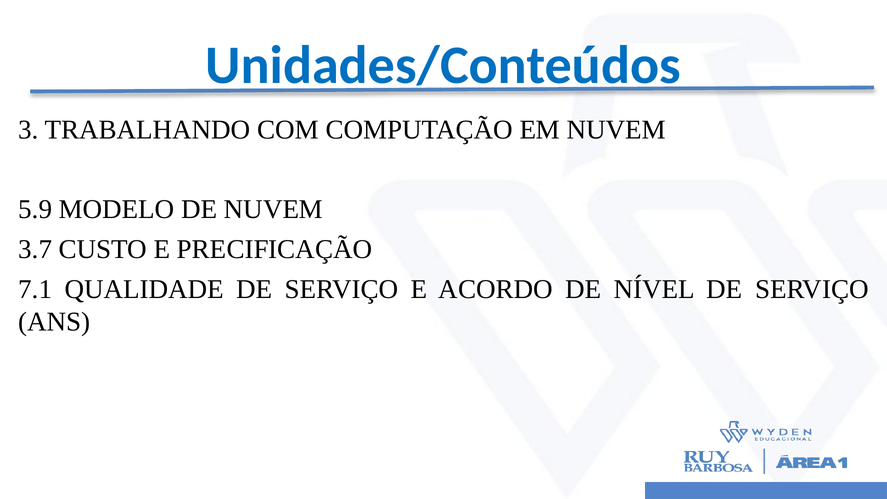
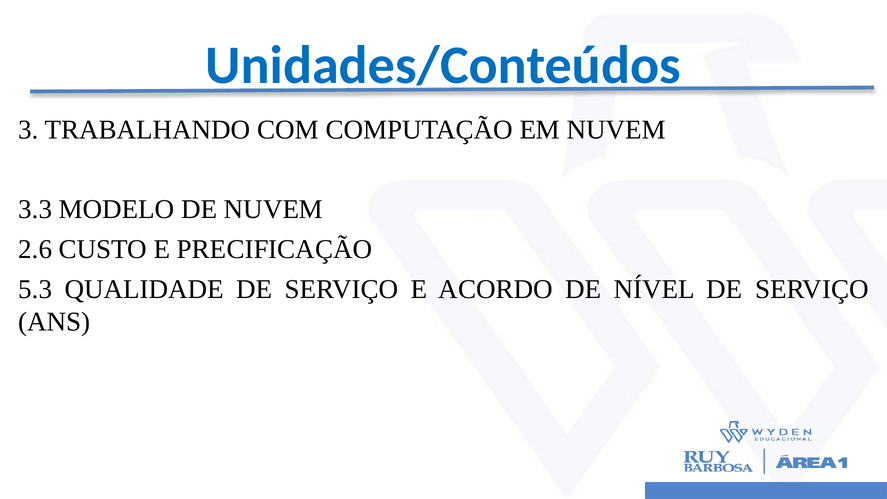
5.9: 5.9 -> 3.3 (35, 210)
3.7: 3.7 -> 2.6 (35, 249)
7.1: 7.1 -> 5.3 (35, 289)
